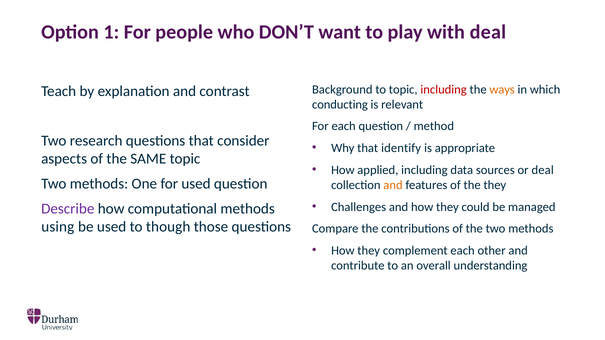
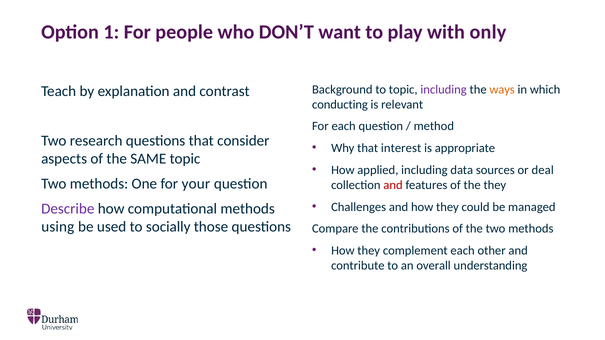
with deal: deal -> only (488, 32)
including colour: red -> purple (444, 89)
identify: identify -> interest (401, 148)
for used: used -> your (196, 184)
and colour: orange -> red (393, 185)
though: though -> socially (168, 227)
